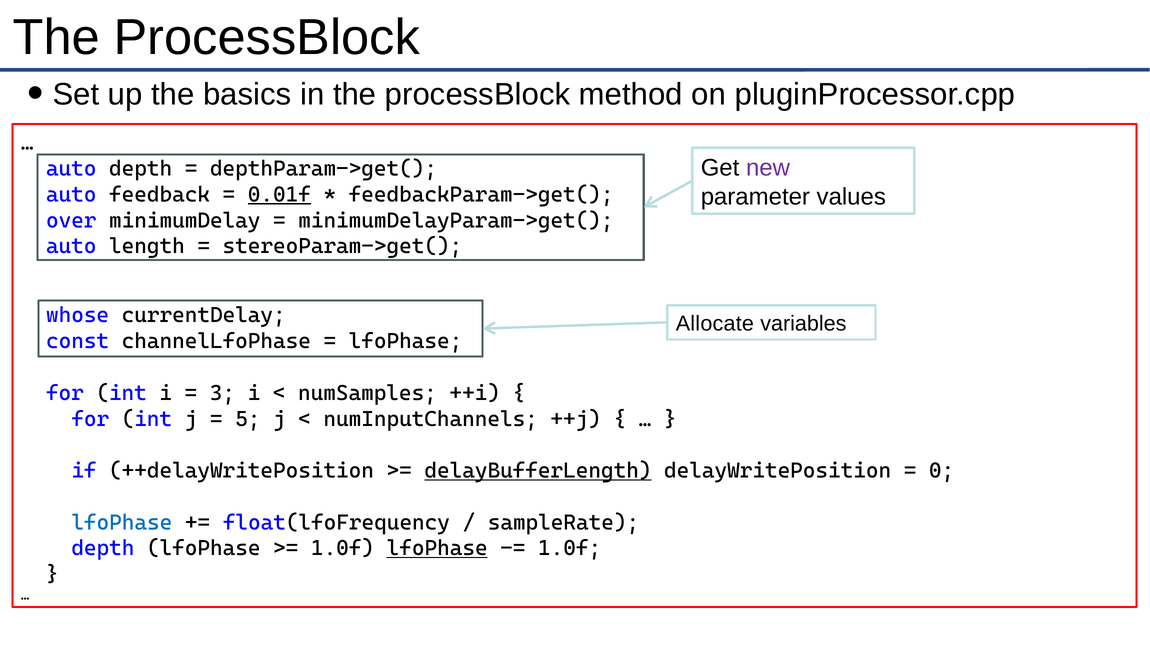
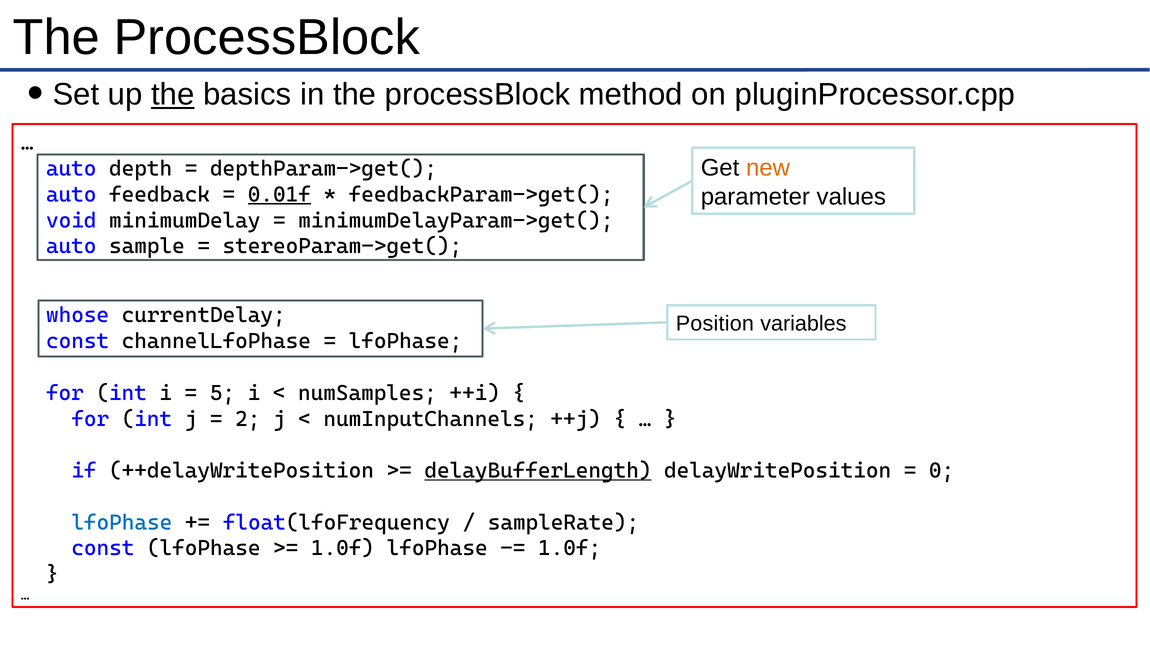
the underline: none -> present (173, 94)
new colour: purple -> orange (768, 168)
over: over -> void (71, 220)
length: length -> sample (147, 246)
Allocate: Allocate -> Position (715, 324)
3: 3 -> 5 (222, 393)
5: 5 -> 2 (248, 419)
depth: depth -> const (103, 548)
lfoPhase underline: present -> none (437, 548)
